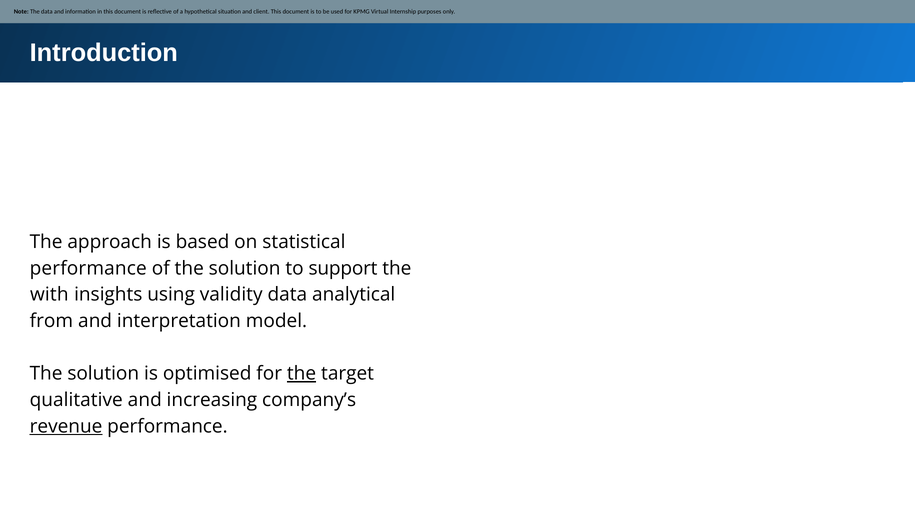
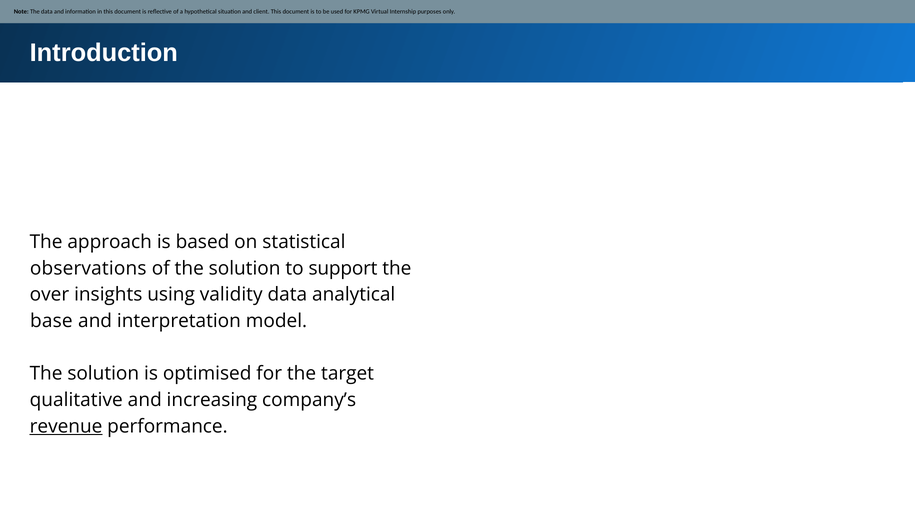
performance: performance -> observations (88, 268)
with: with -> over (49, 295)
from: from -> base (51, 321)
the underline: present -> none (302, 373)
